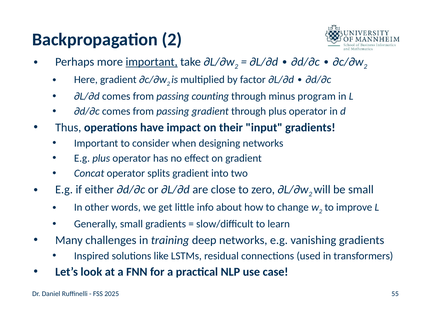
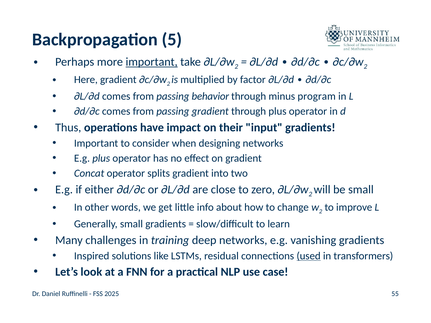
Backpropagation 2: 2 -> 5 (172, 40)
counting: counting -> behavior (210, 96)
used underline: none -> present (309, 256)
